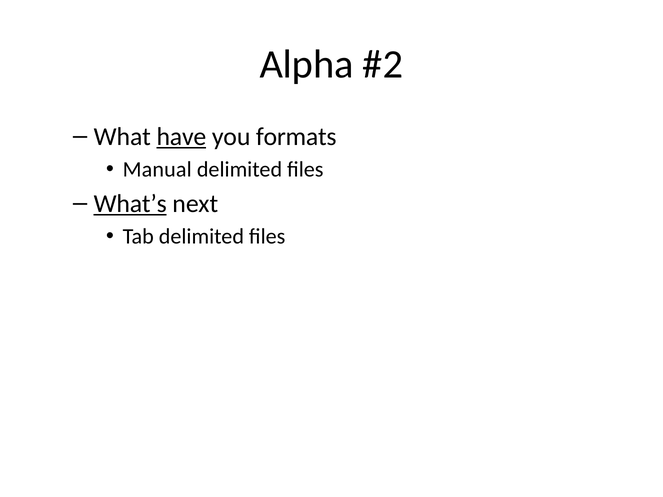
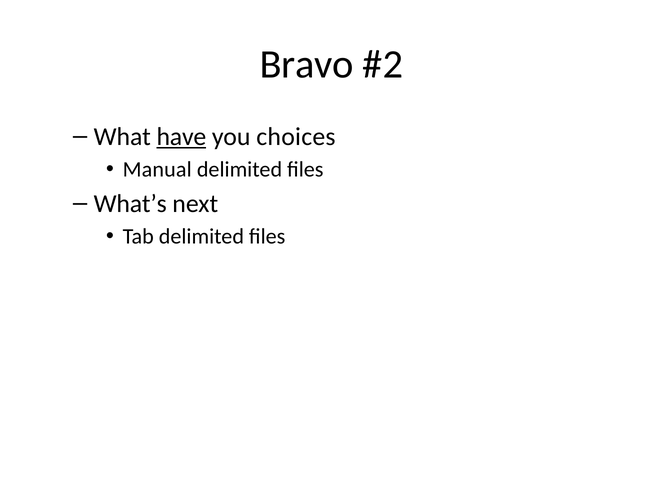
Alpha: Alpha -> Bravo (307, 64)
formats: formats -> choices (296, 137)
What’s underline: present -> none (130, 204)
